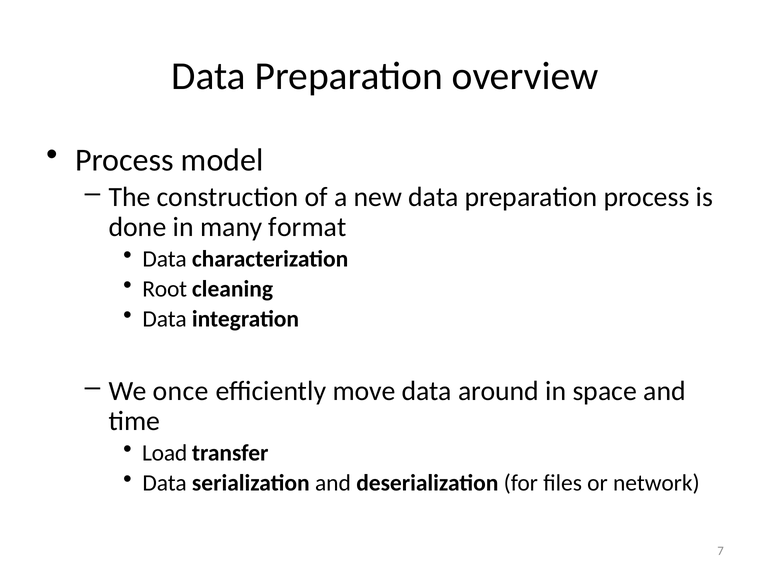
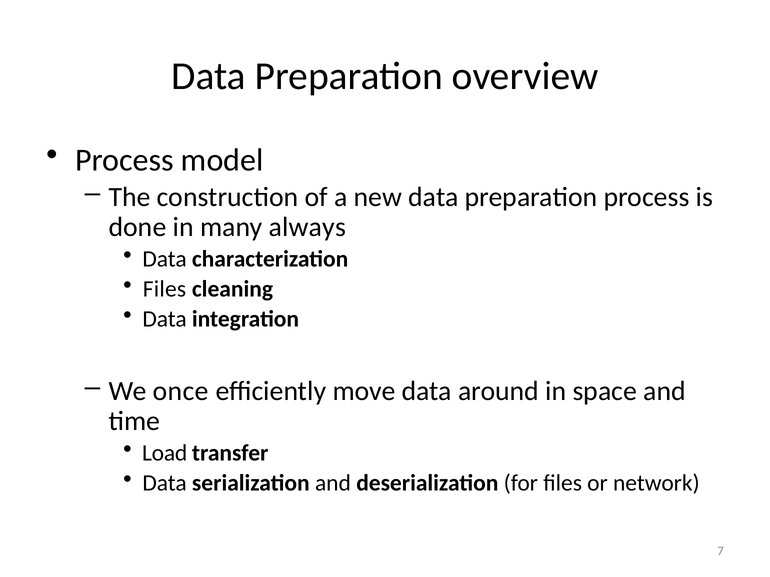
format: format -> always (307, 227)
Root: Root -> Files (164, 289)
